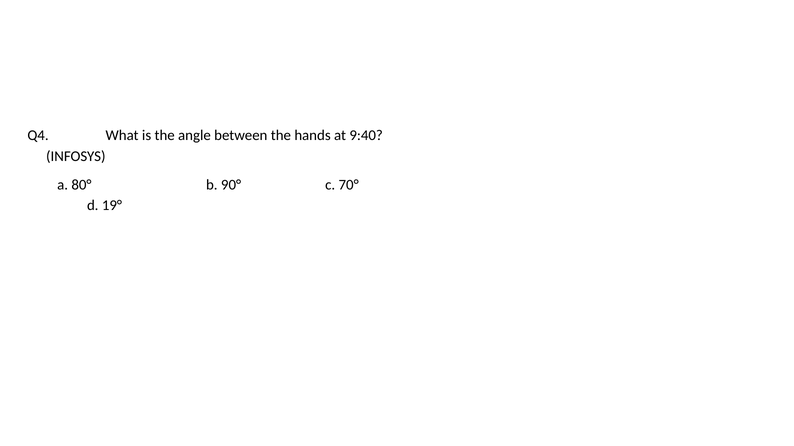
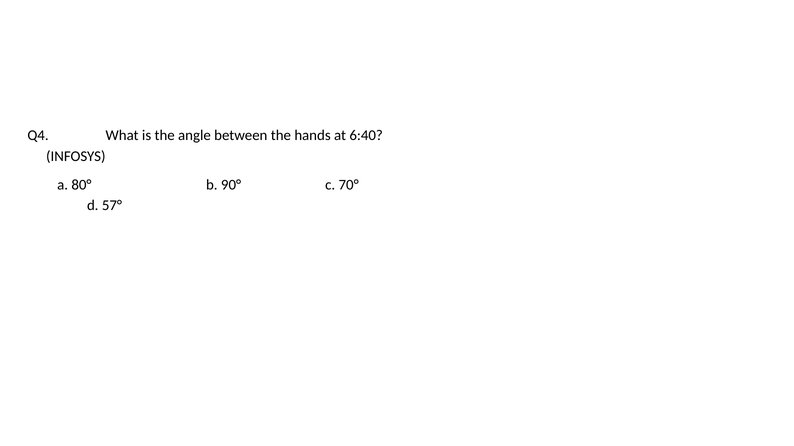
9:40: 9:40 -> 6:40 (366, 136)
19°: 19° -> 57° (112, 206)
